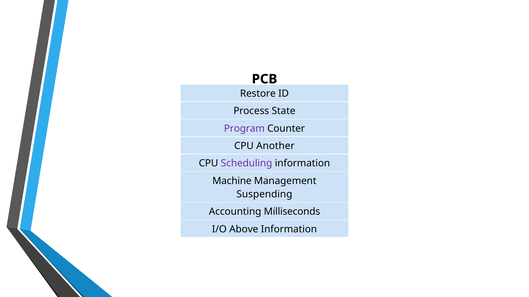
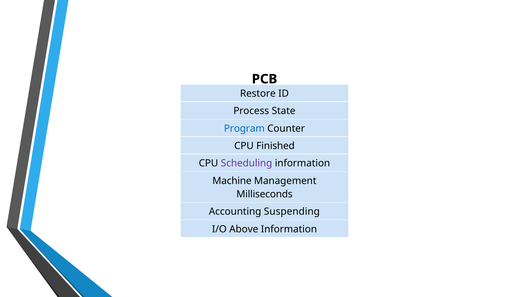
Program colour: purple -> blue (244, 129)
Another: Another -> Finished (276, 146)
Suspending: Suspending -> Milliseconds (265, 195)
Milliseconds: Milliseconds -> Suspending (292, 212)
